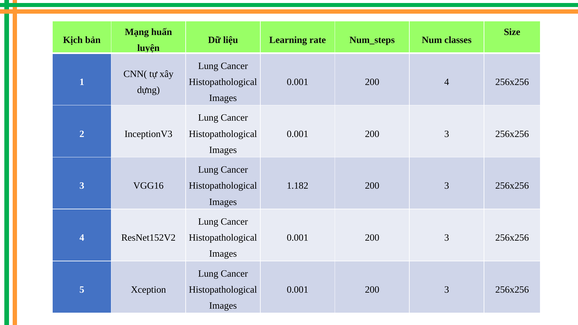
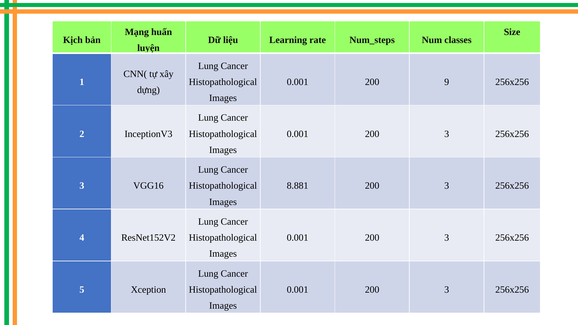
200 4: 4 -> 9 (447, 82)
1.182: 1.182 -> 8.881 (298, 186)
